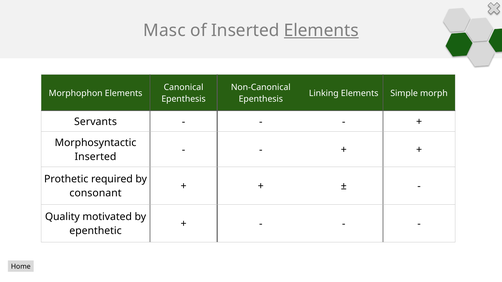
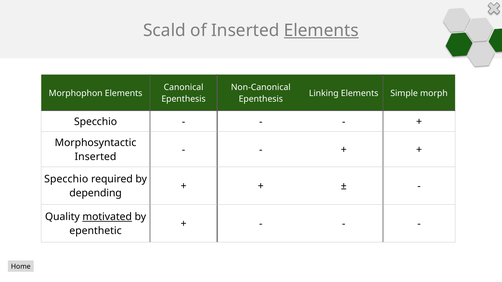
Masc: Masc -> Scald (164, 30)
Servants: Servants -> Specchio (96, 122)
Prothetic: Prothetic -> Specchio (66, 179)
consonant: consonant -> depending (96, 193)
motivated underline: none -> present (107, 217)
